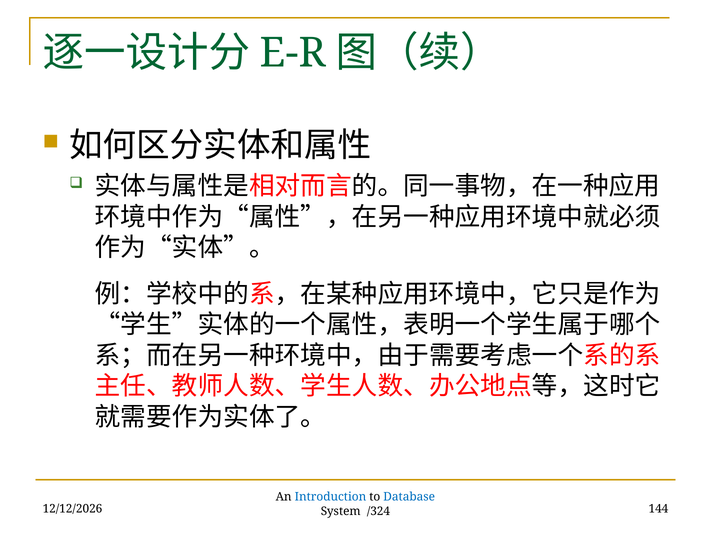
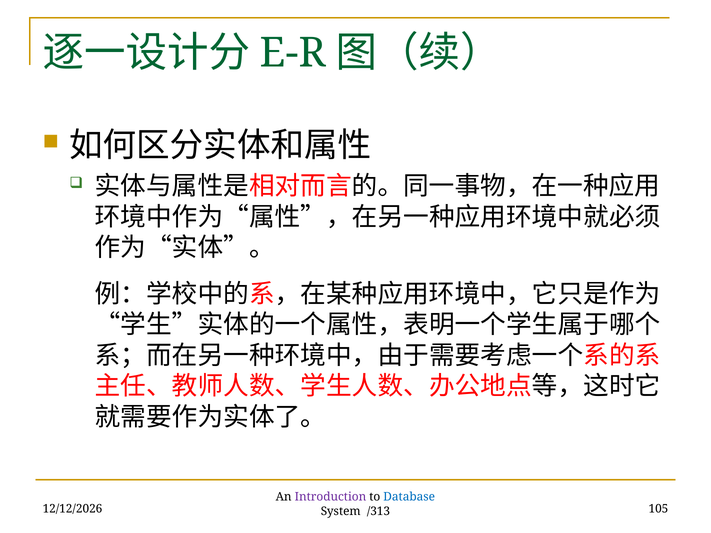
Introduction colour: blue -> purple (330, 497)
144: 144 -> 105 (658, 509)
/324: /324 -> /313 (378, 512)
